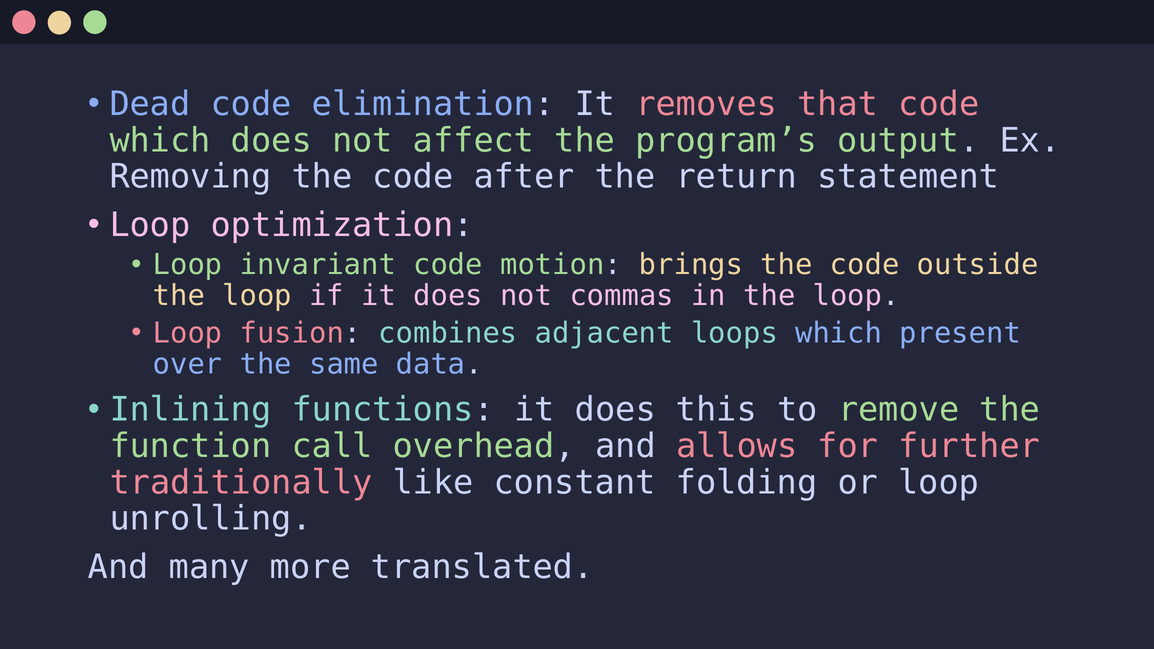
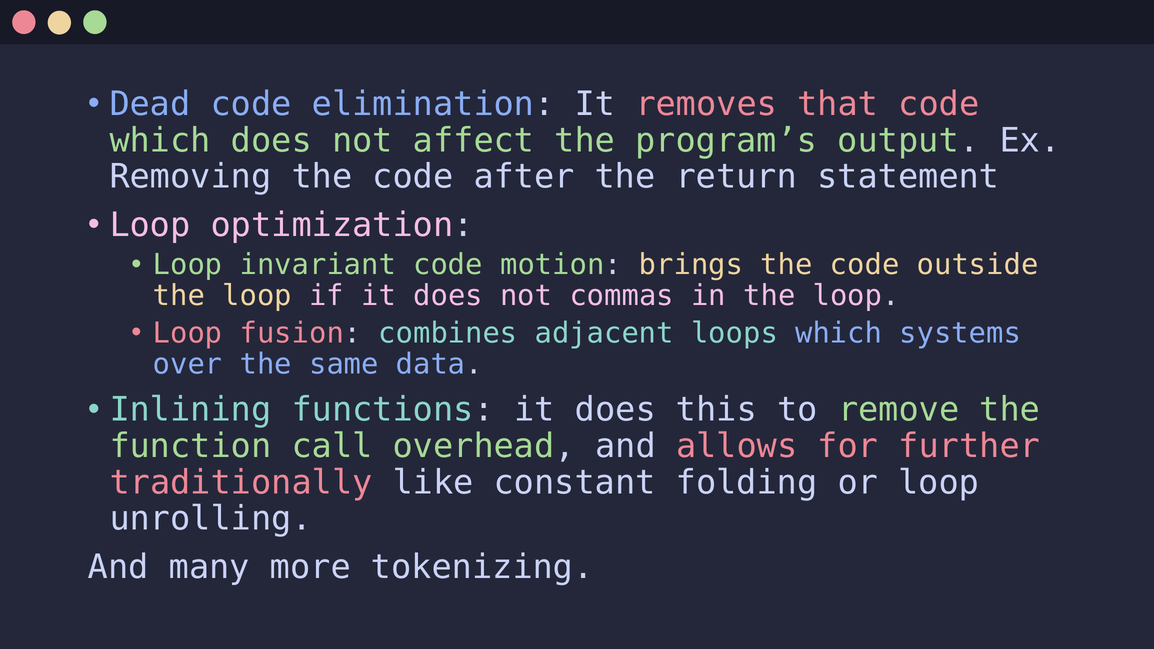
present: present -> systems (960, 333)
translated: translated -> tokenizing (482, 567)
